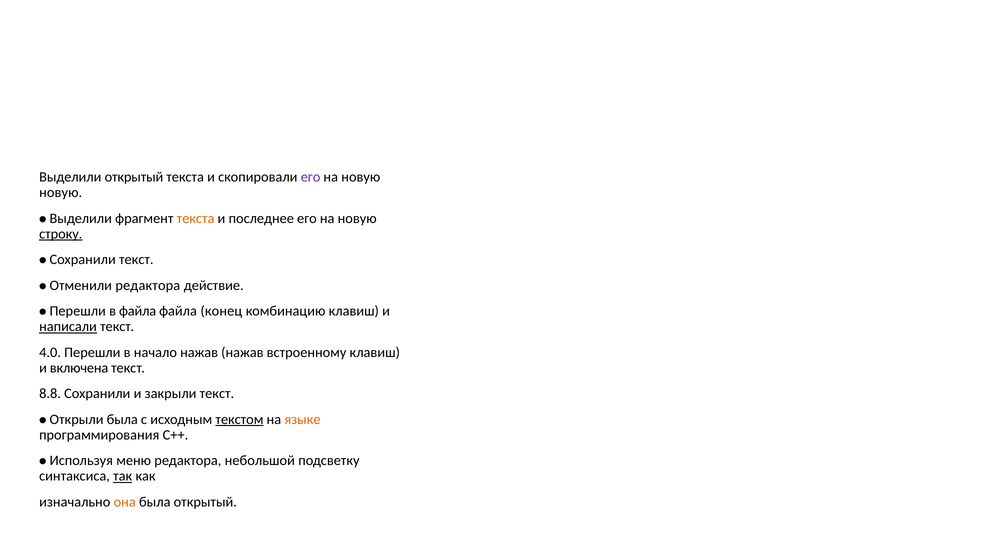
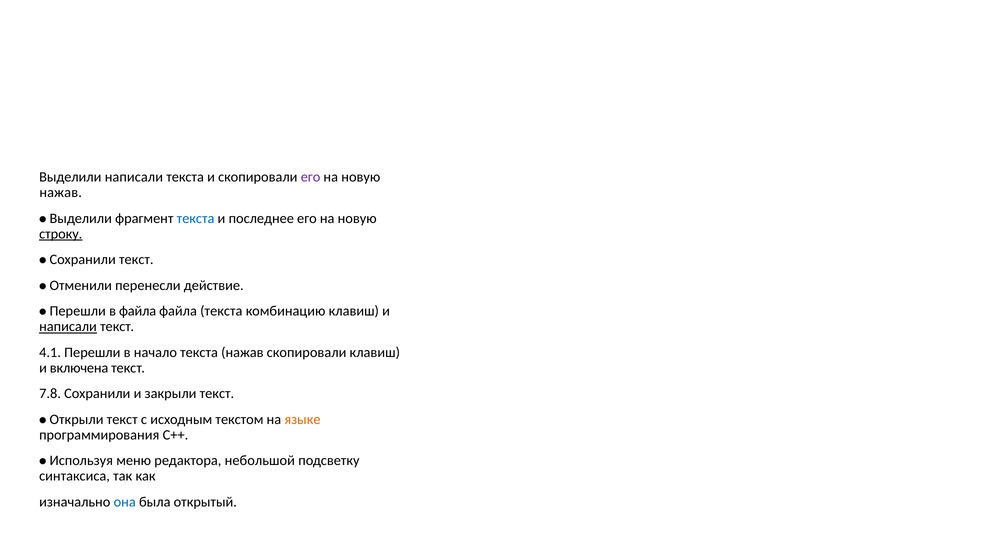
Выделили открытый: открытый -> написали (134, 177)
новую: новую -> нажав (61, 193)
текста colour: orange -> blue (196, 218)
редактора: редактора -> перенесли (148, 285)
файла конец: конец -> текста (221, 311)
4.0: 4.0 -> 4.1 (50, 352)
начало нажав: нажав -> текста (199, 352)
нажав встроенному: встроенному -> скопировали (307, 352)
8.8: 8.8 -> 7.8 (50, 394)
была: была -> текст (122, 419)
текстом underline: present -> none (239, 419)
так underline: present -> none (123, 476)
она colour: orange -> blue (125, 502)
